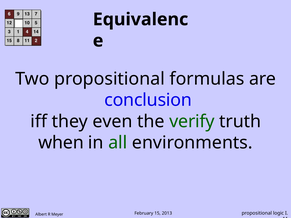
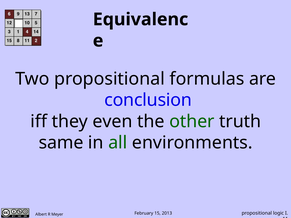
verify: verify -> other (192, 122)
when: when -> same (61, 143)
